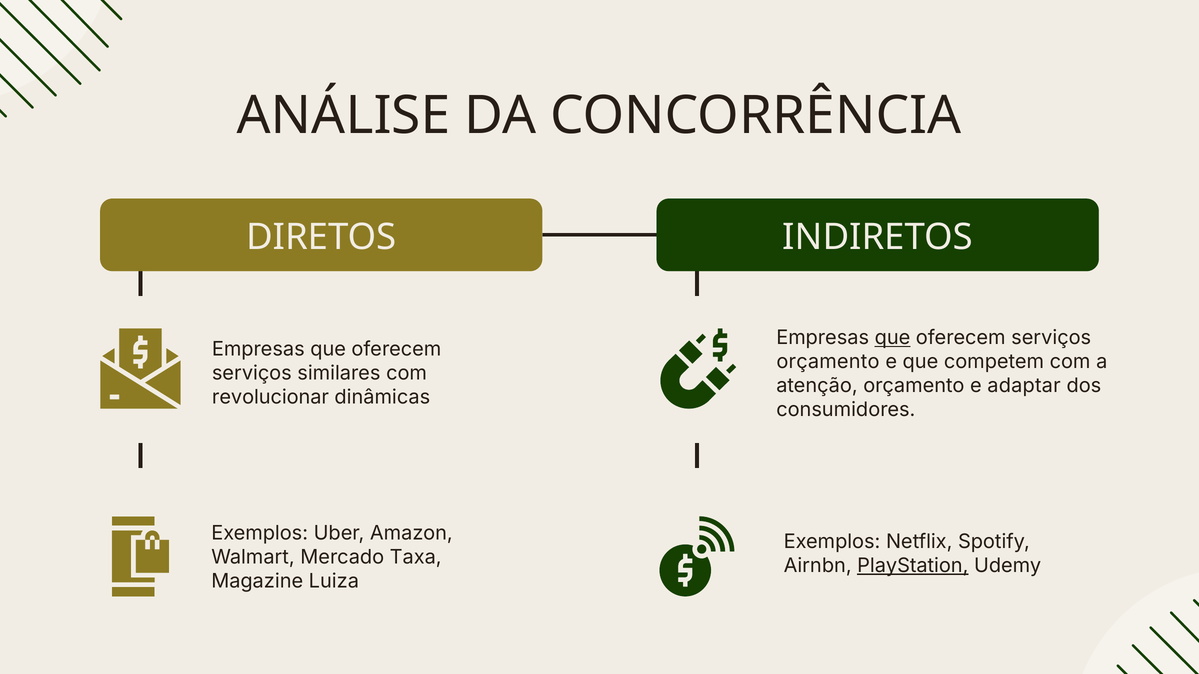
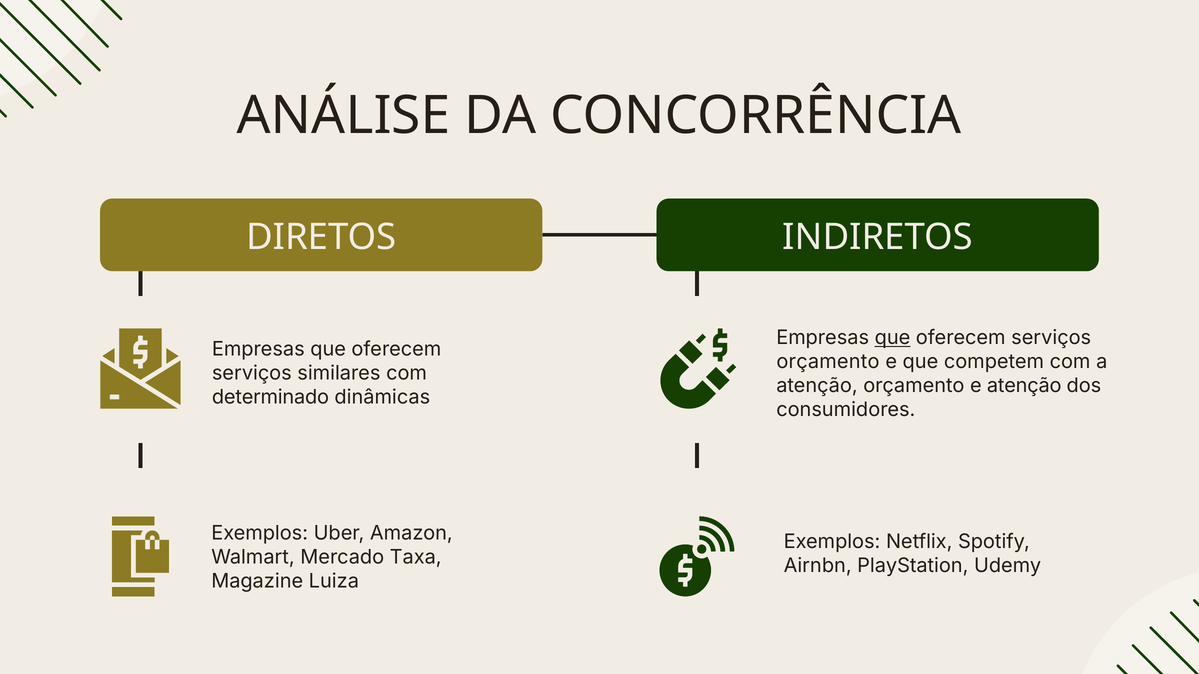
e adaptar: adaptar -> atenção (1024, 386)
revolucionar: revolucionar -> determinado (271, 398)
PlayStation underline: present -> none (913, 566)
